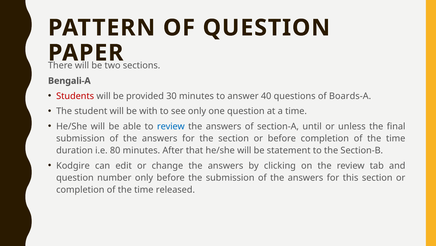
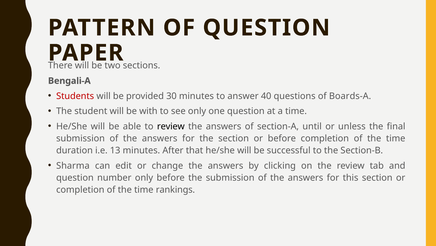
review colour: blue -> black (171, 126)
80: 80 -> 13 (115, 150)
statement: statement -> successful (289, 150)
Kodgire: Kodgire -> Sharma (73, 165)
released: released -> rankings (175, 189)
